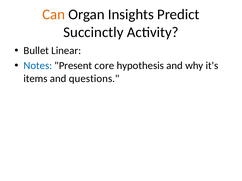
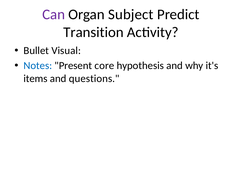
Can colour: orange -> purple (54, 15)
Insights: Insights -> Subject (131, 15)
Succinctly: Succinctly -> Transition (93, 32)
Linear: Linear -> Visual (66, 51)
